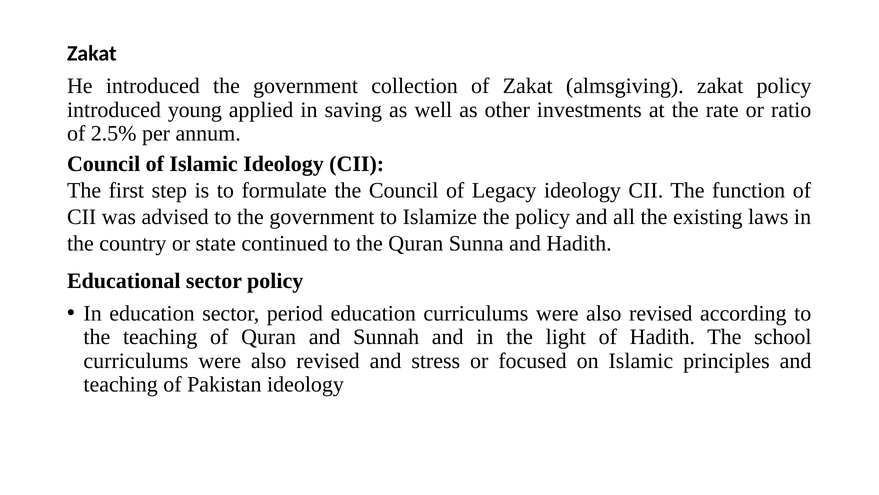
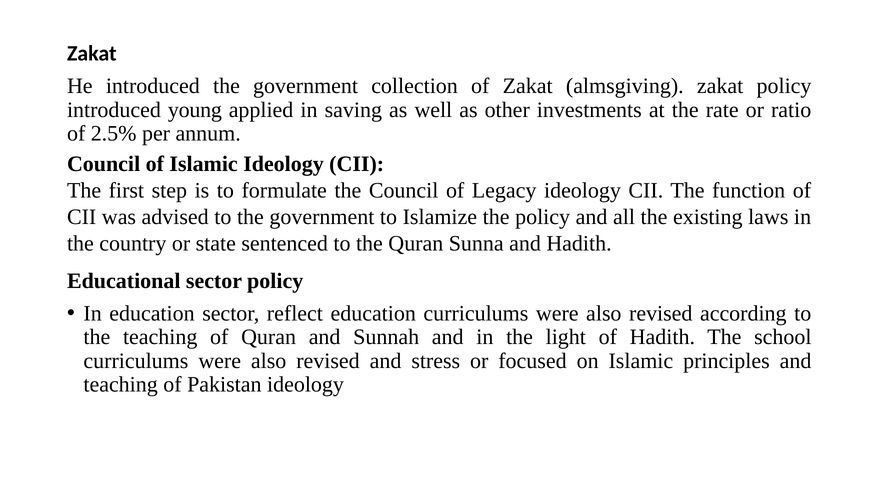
continued: continued -> sentenced (285, 243)
period: period -> reflect (295, 313)
